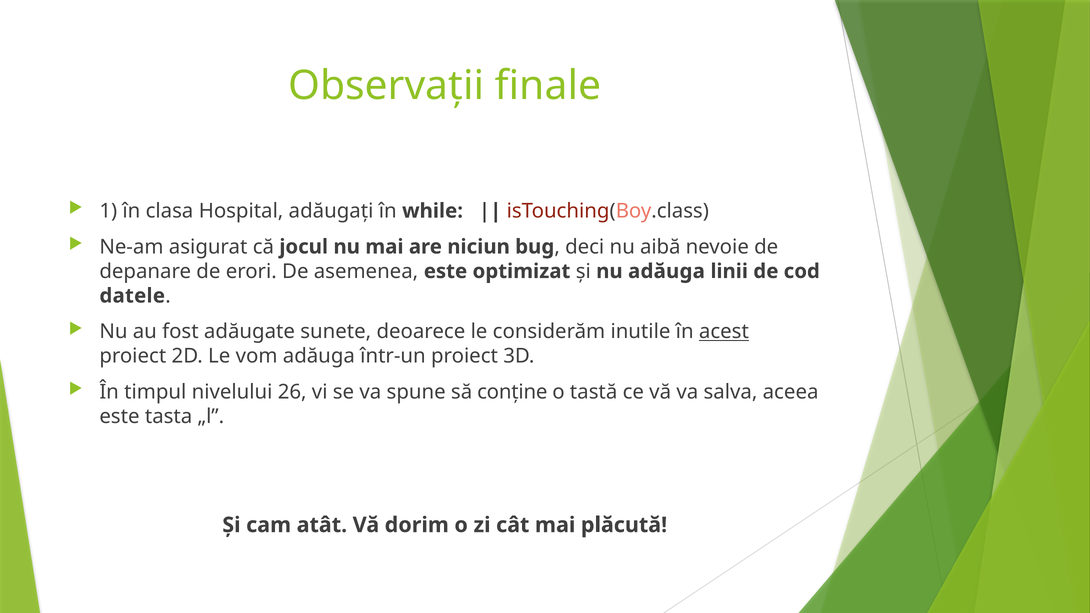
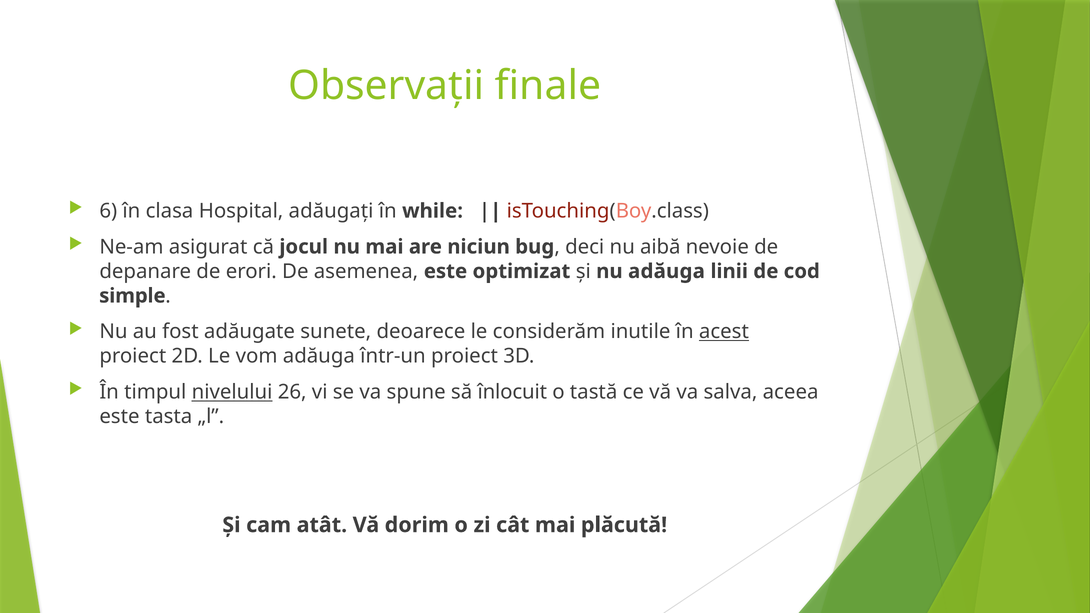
1: 1 -> 6 (108, 211)
datele: datele -> simple (132, 296)
nivelului underline: none -> present (232, 392)
conține: conține -> înlocuit (512, 392)
